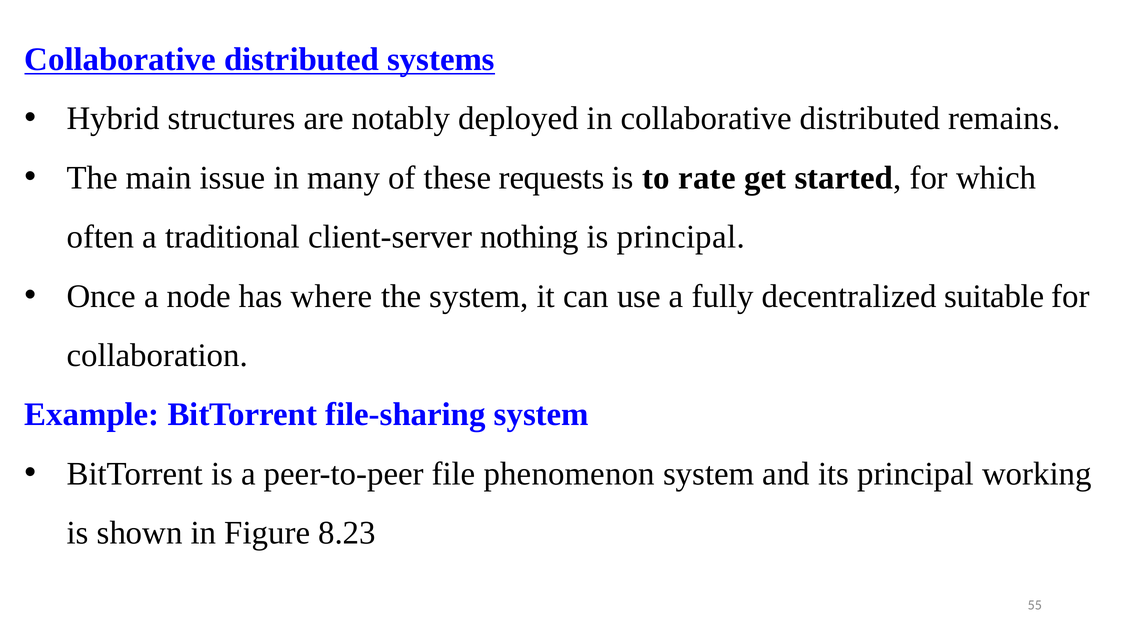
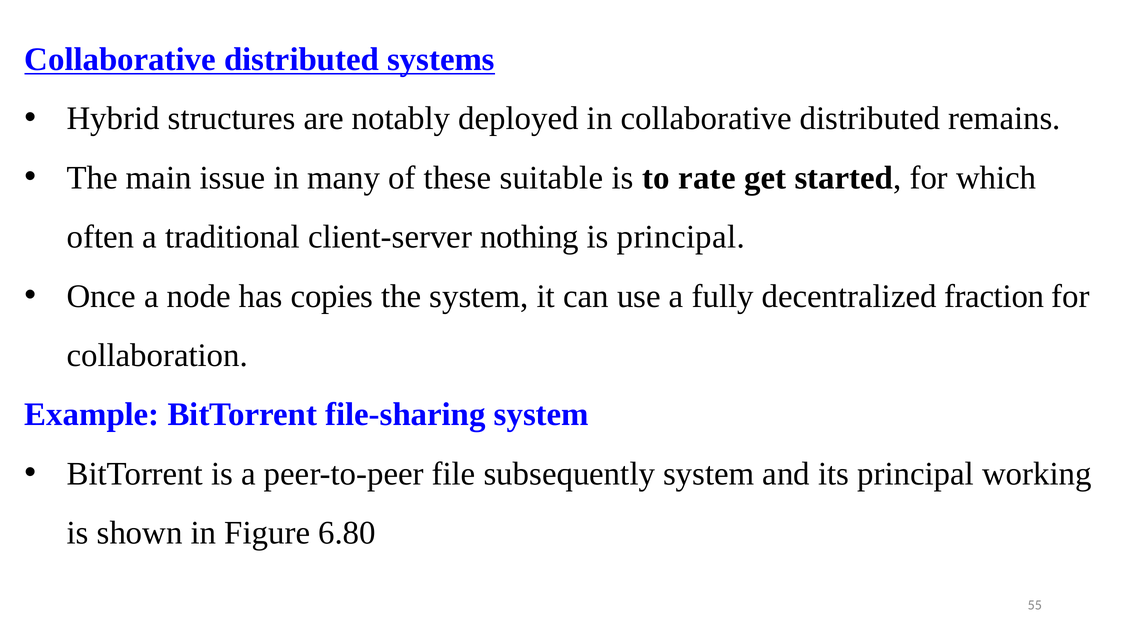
requests: requests -> suitable (551, 178)
where: where -> copies (332, 296)
suitable: suitable -> fraction (994, 296)
phenomenon: phenomenon -> subsequently (569, 474)
8.23: 8.23 -> 6.80 (347, 533)
